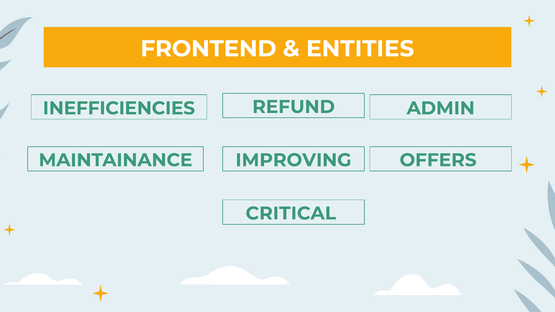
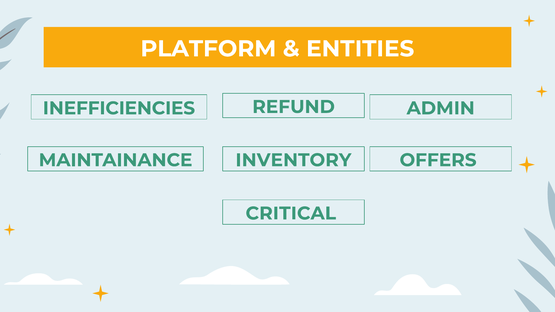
FRONTEND: FRONTEND -> PLATFORM (208, 49)
IMPROVING: IMPROVING -> INVENTORY (293, 160)
